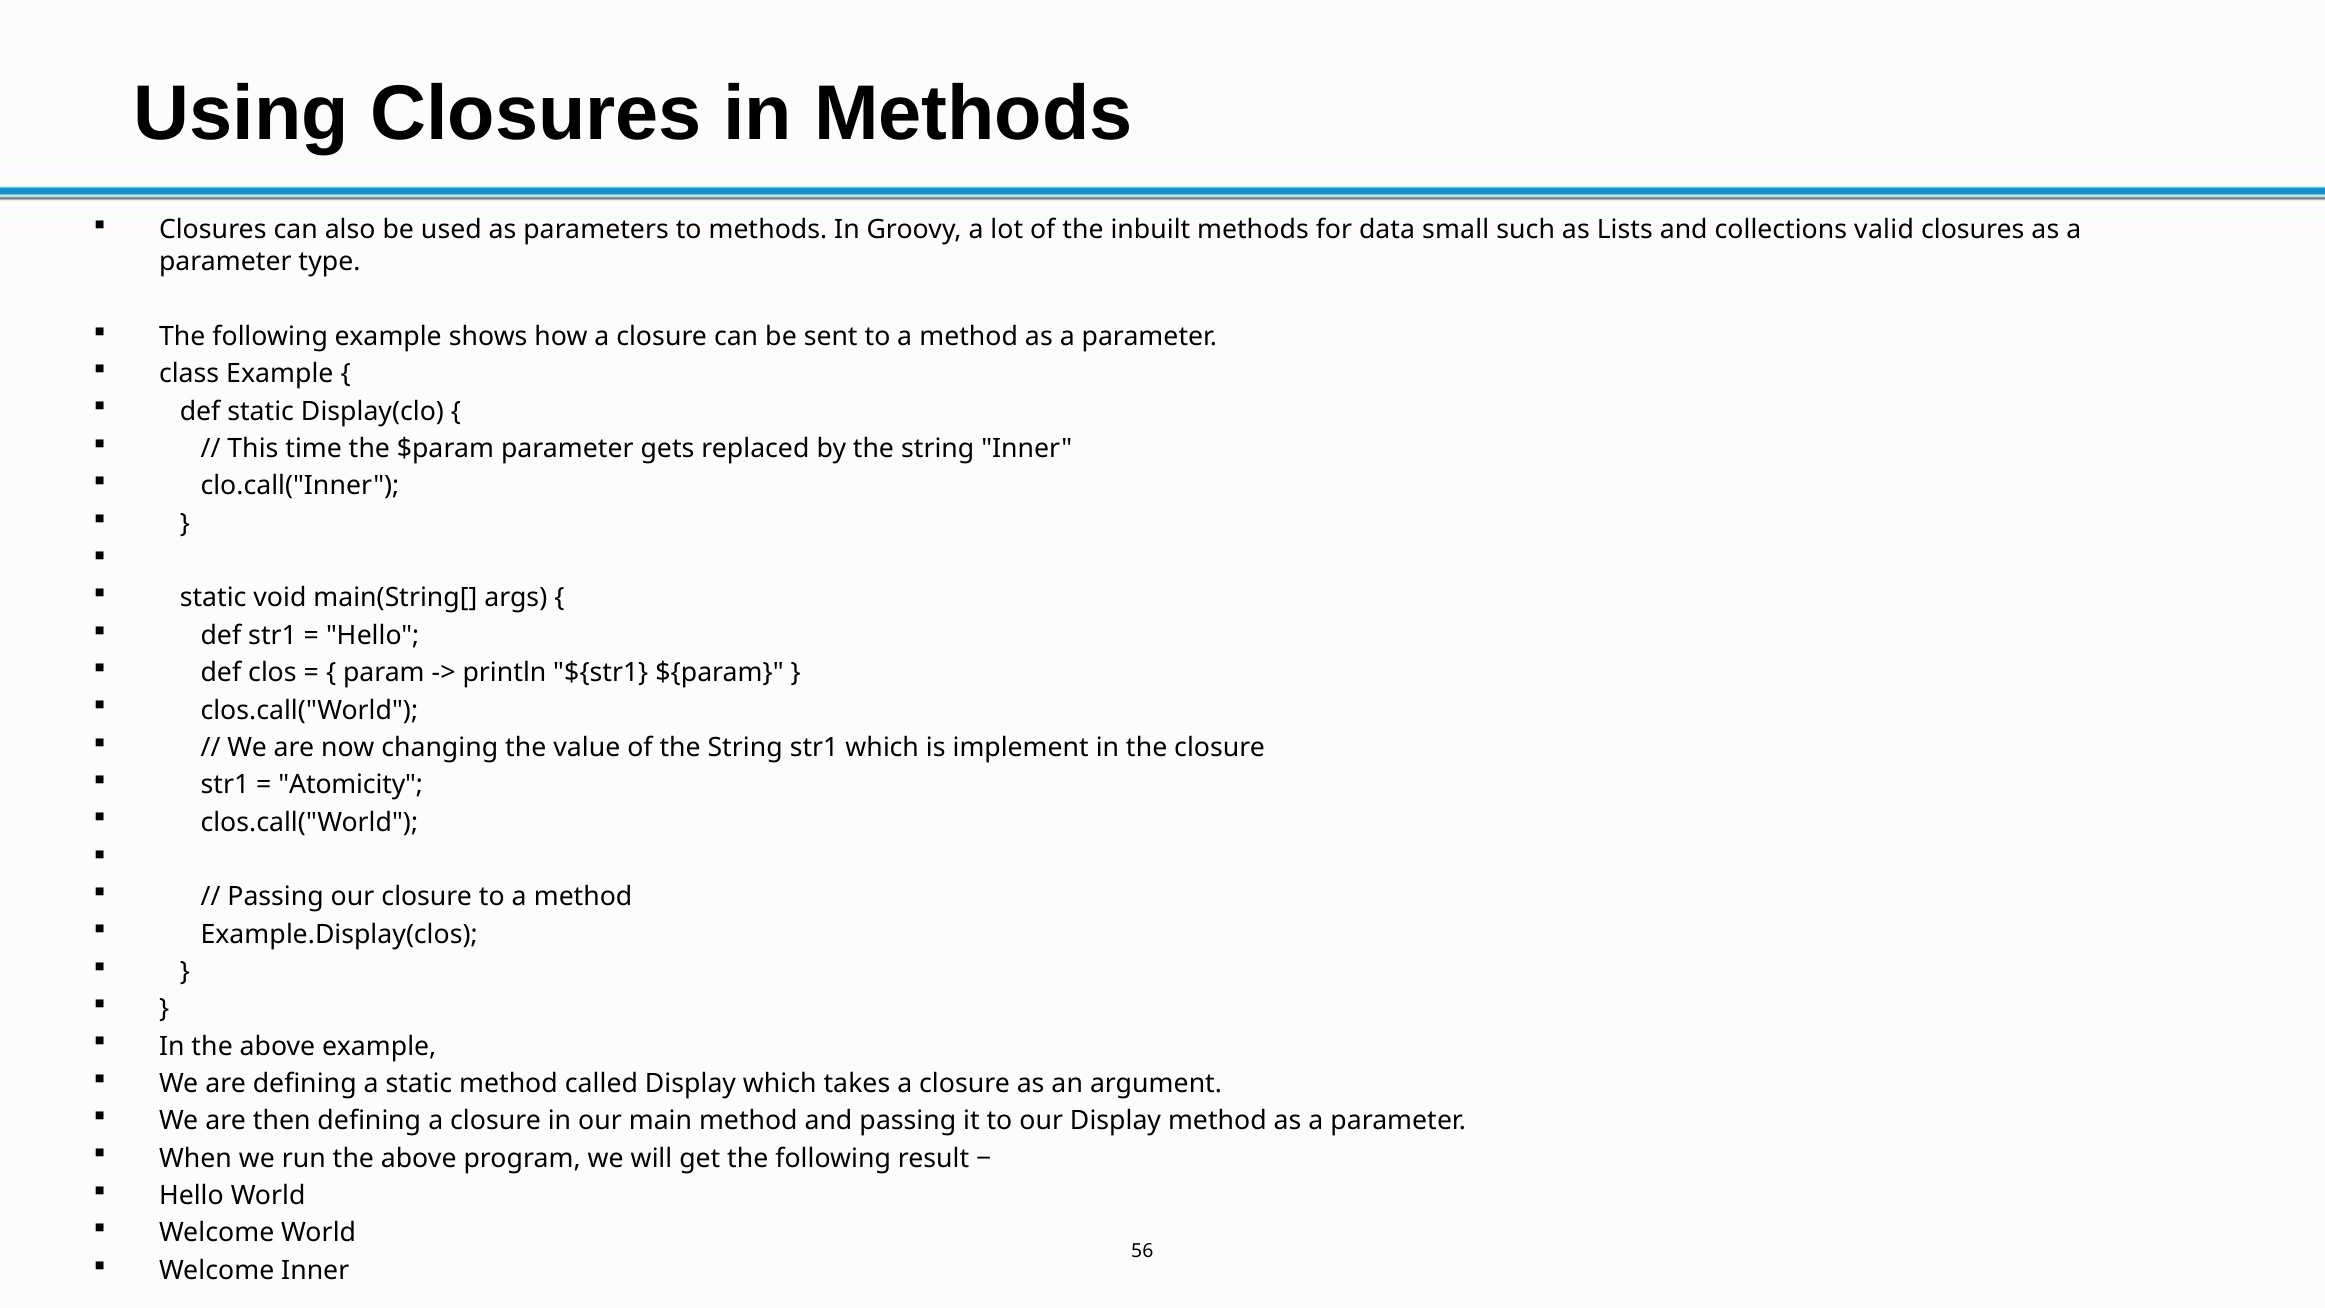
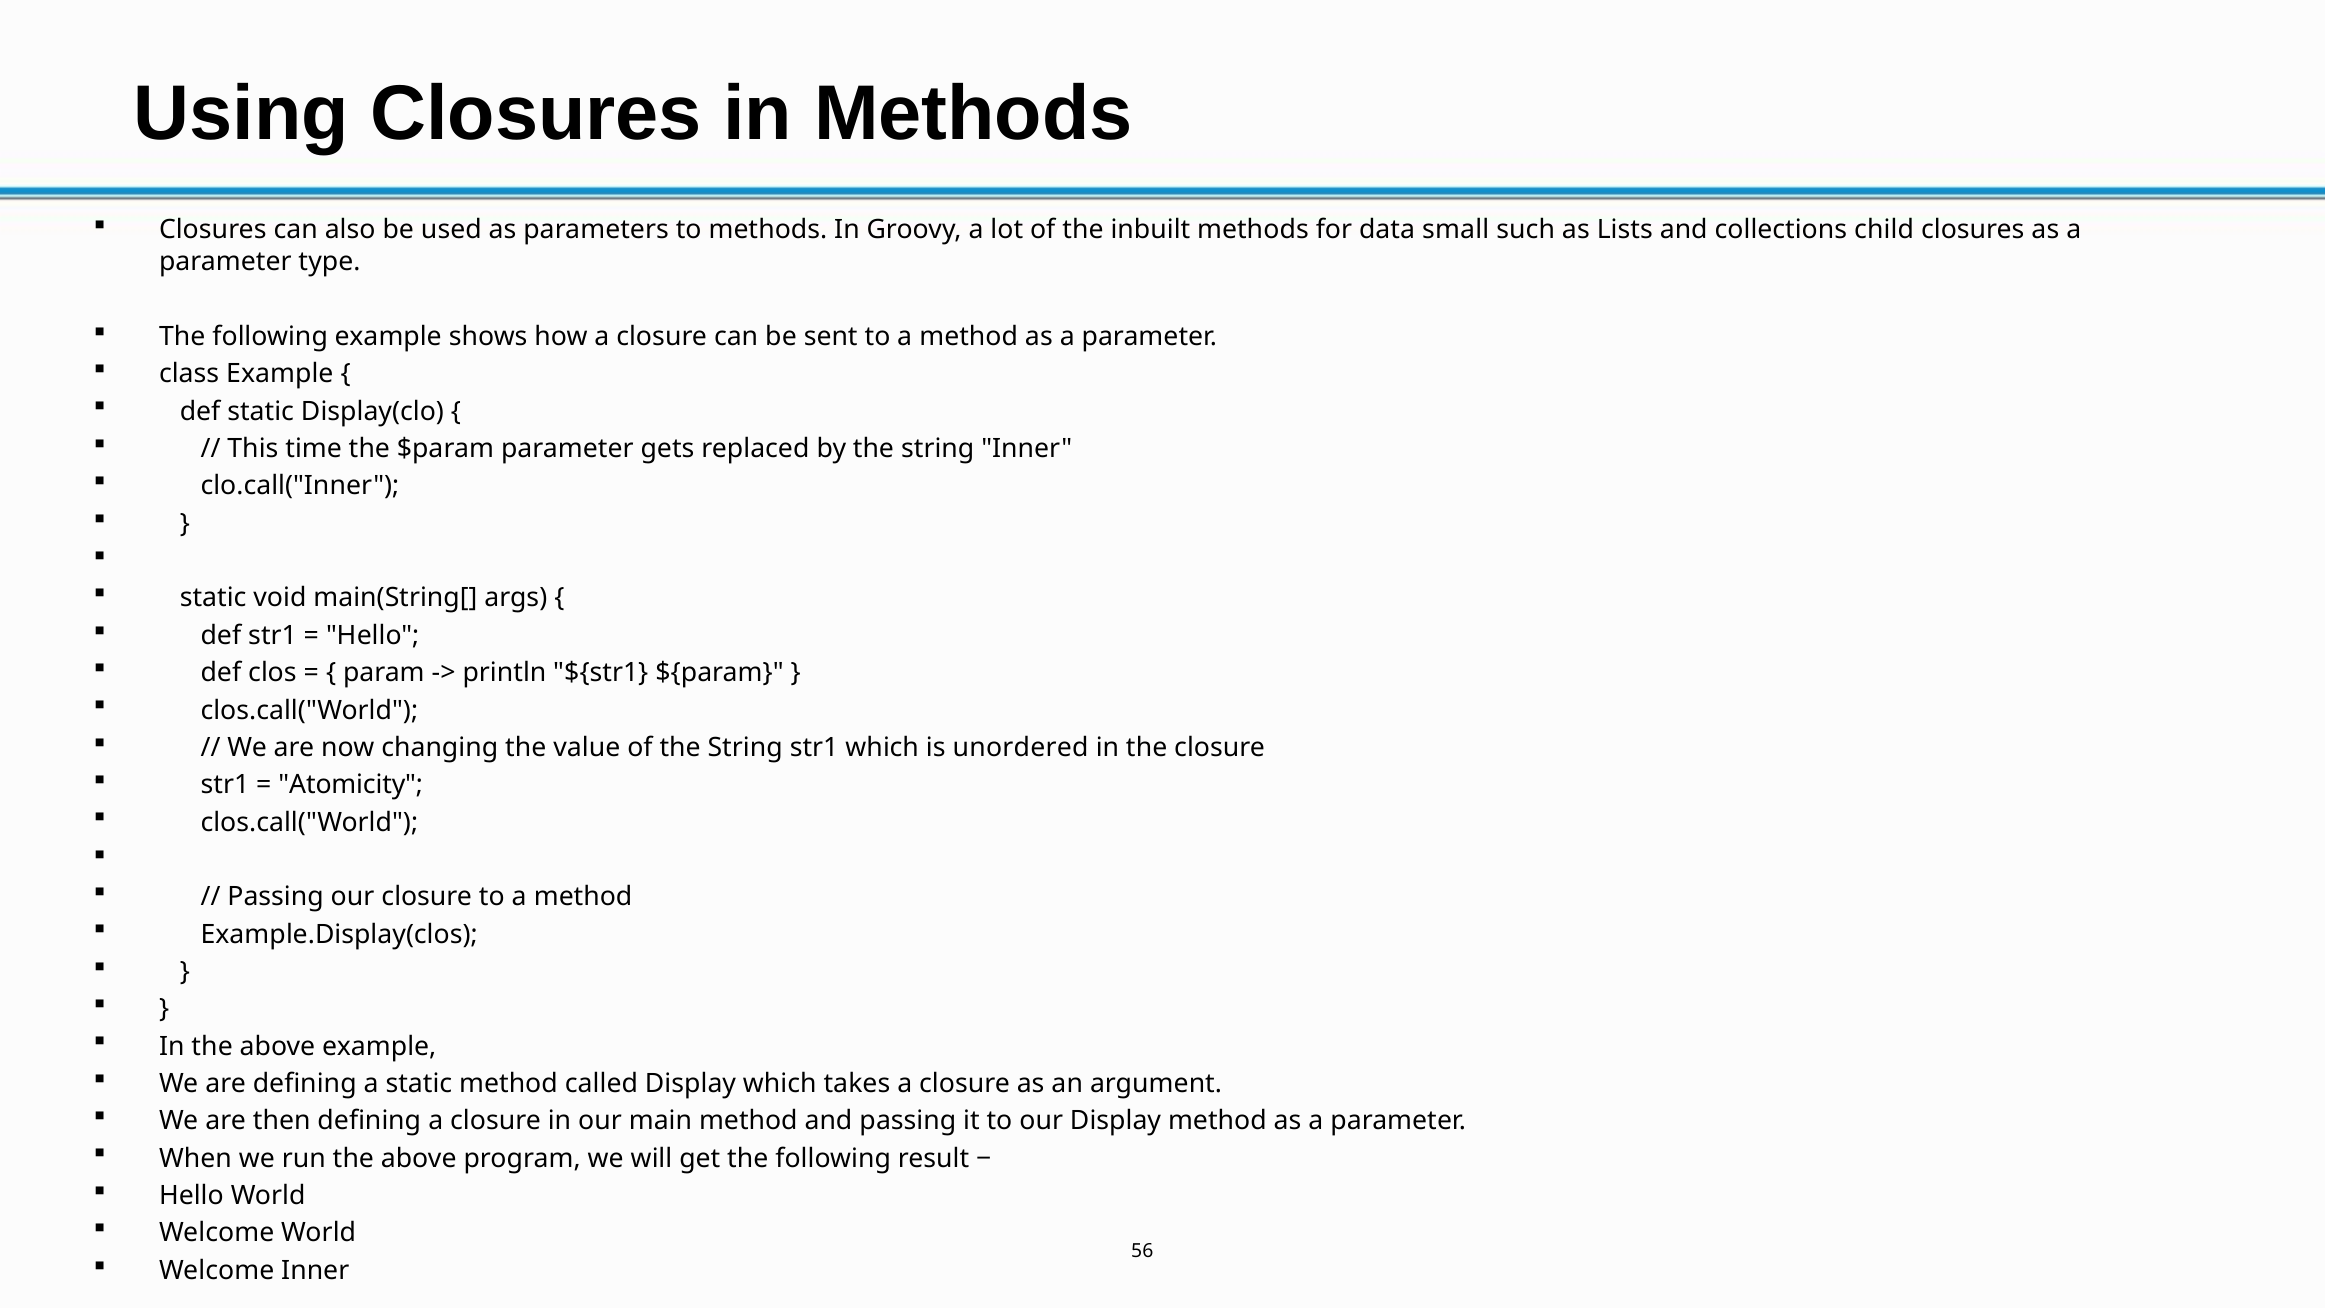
valid: valid -> child (1884, 230)
implement: implement -> unordered (1021, 747)
